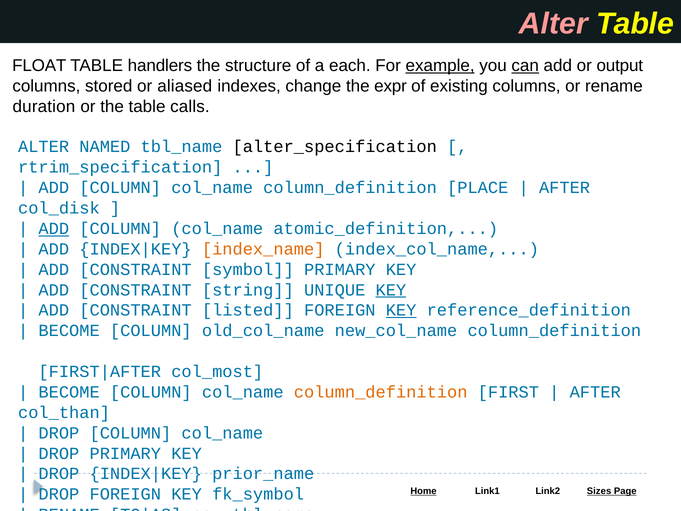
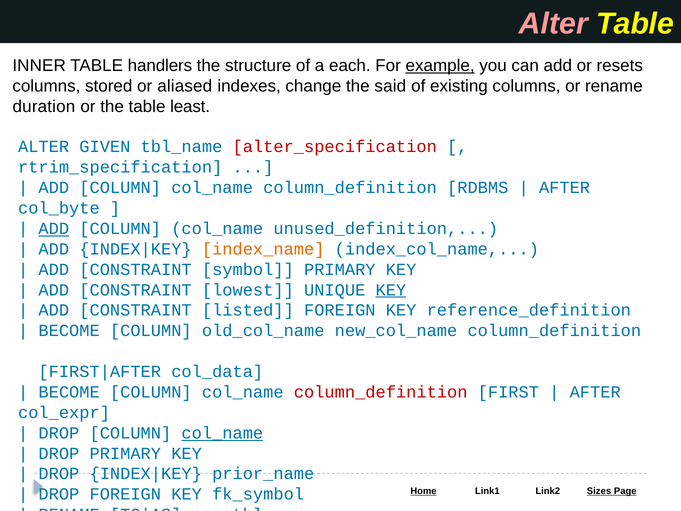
FLOAT: FLOAT -> INNER (39, 66)
can underline: present -> none (525, 66)
output: output -> resets (620, 66)
expr: expr -> said (390, 86)
calls: calls -> least (190, 107)
NAMED: NAMED -> GIVEN (105, 147)
alter_specification colour: black -> red (335, 147)
PLACE: PLACE -> RDBMS (478, 188)
col_disk: col_disk -> col_byte (59, 208)
atomic_definition: atomic_definition -> unused_definition (386, 228)
string: string -> lowest (248, 290)
KEY underline: present -> none (401, 310)
col_most: col_most -> col_data (217, 371)
column_definition colour: orange -> red (381, 392)
col_than: col_than -> col_expr (64, 412)
col_name underline: none -> present (222, 433)
